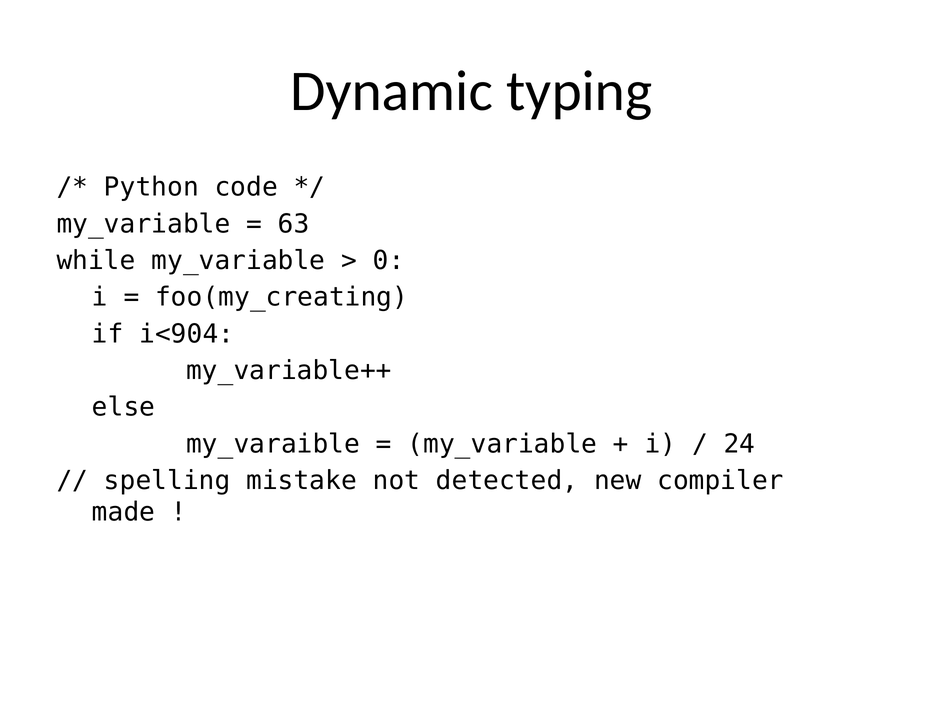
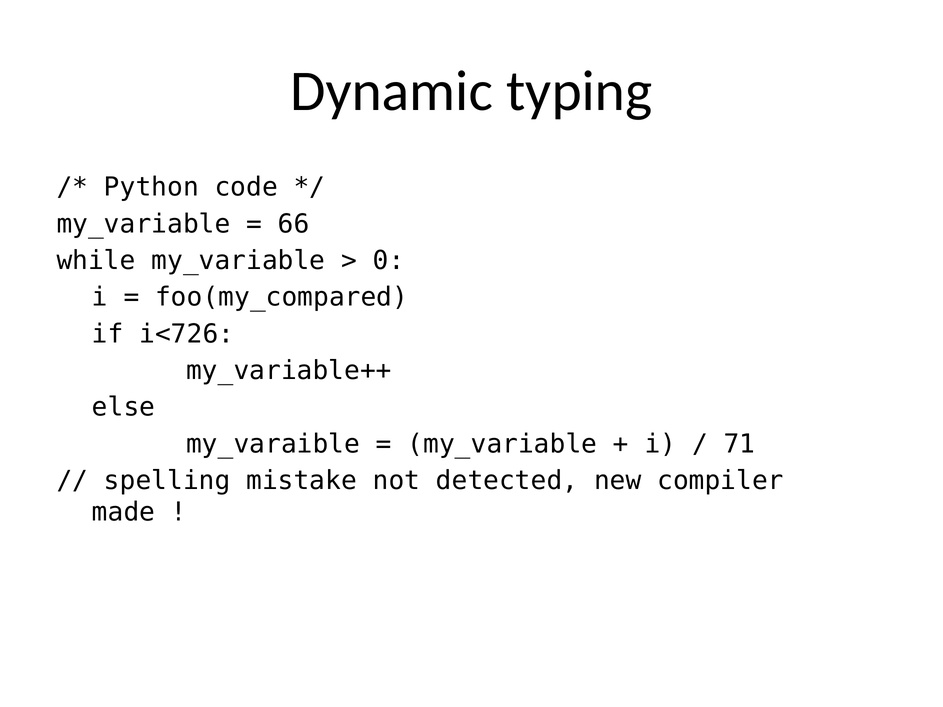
63: 63 -> 66 (294, 224)
foo(my_creating: foo(my_creating -> foo(my_compared (282, 297)
i<904: i<904 -> i<726 (187, 334)
24: 24 -> 71 (739, 444)
